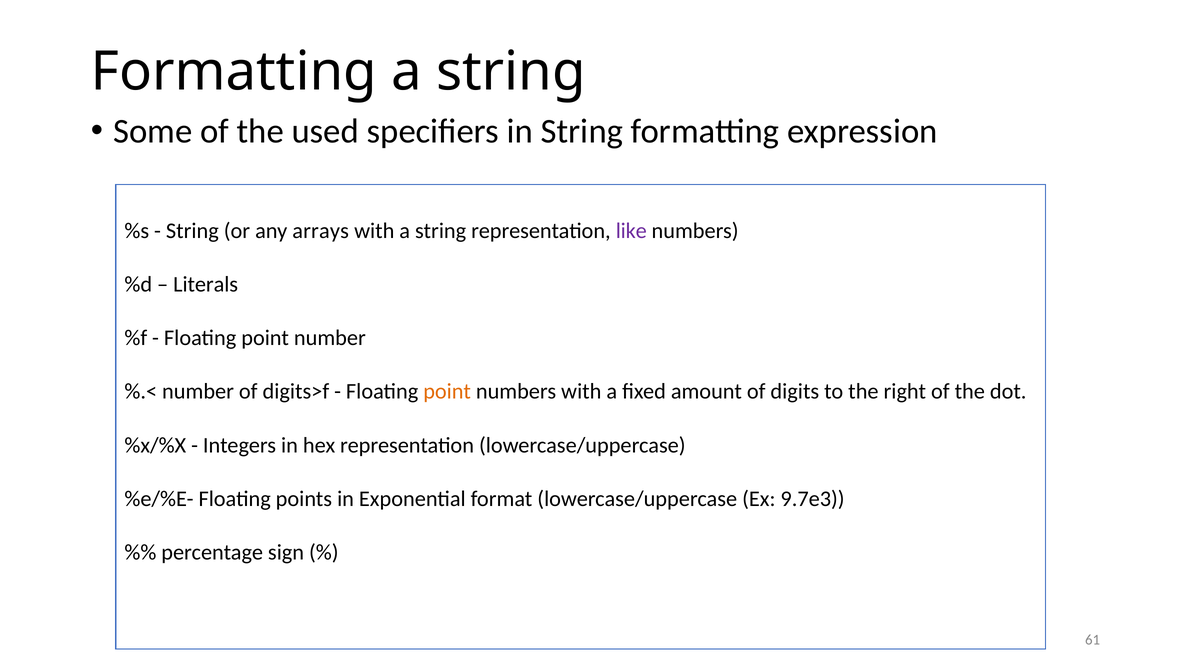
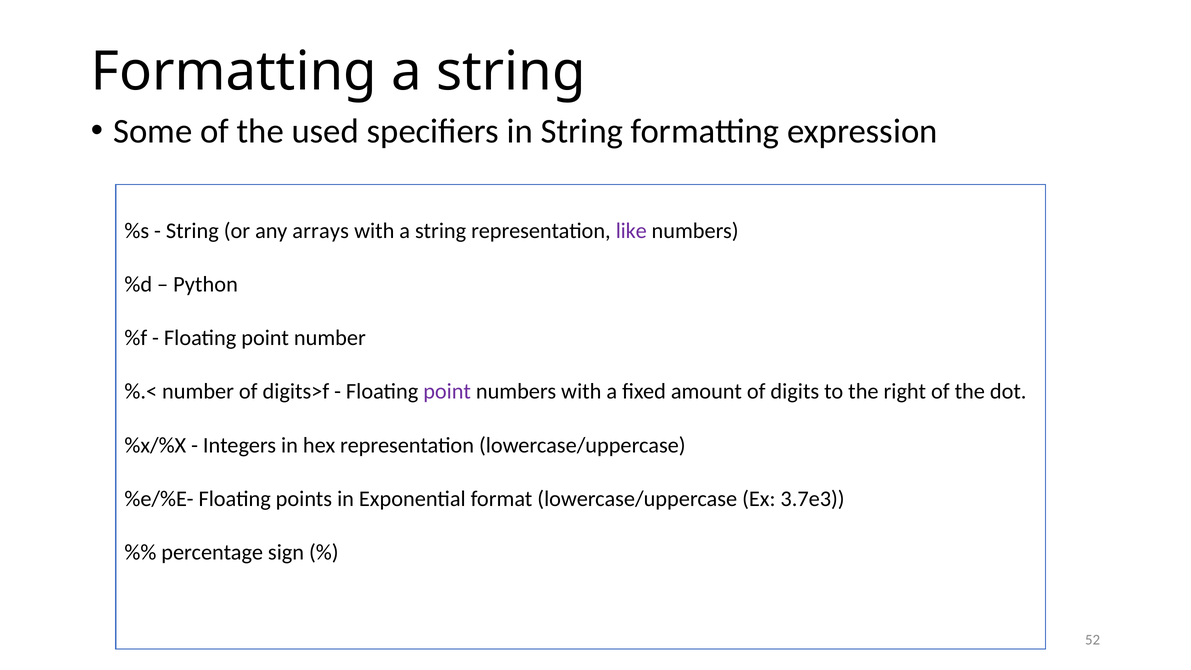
Literals: Literals -> Python (206, 284)
point colour: orange -> purple (447, 391)
9.7e3: 9.7e3 -> 3.7e3 (813, 499)
61: 61 -> 52 (1093, 640)
